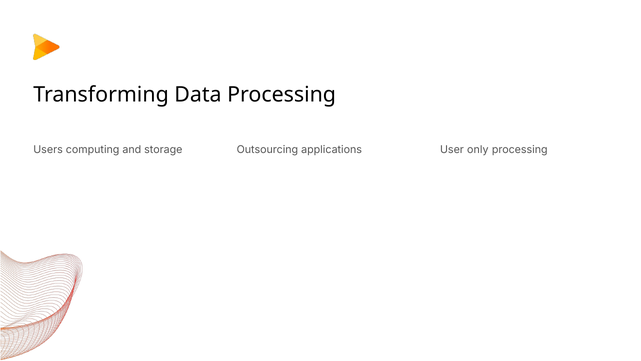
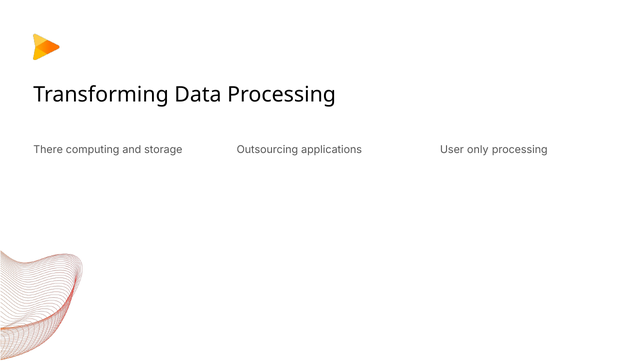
Users: Users -> There (48, 149)
